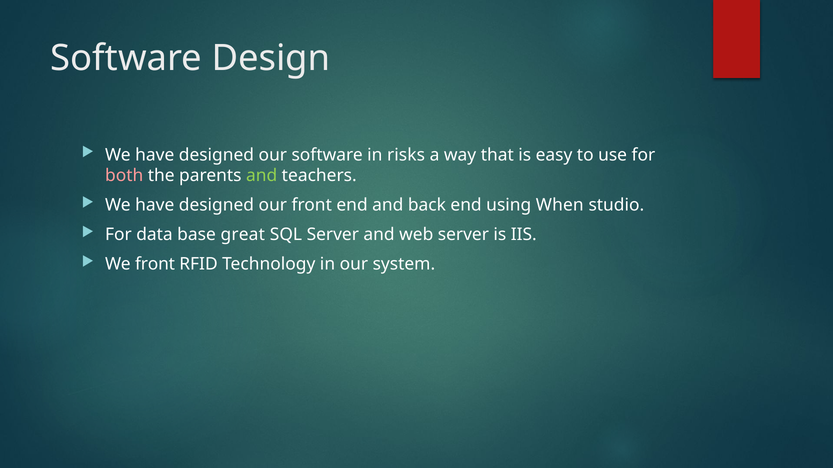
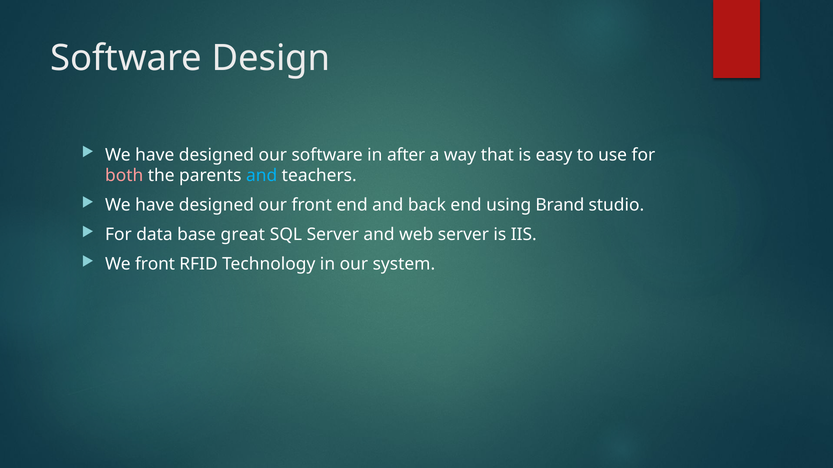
risks: risks -> after (406, 155)
and colour: light green -> light blue (262, 176)
When: When -> Brand (560, 205)
